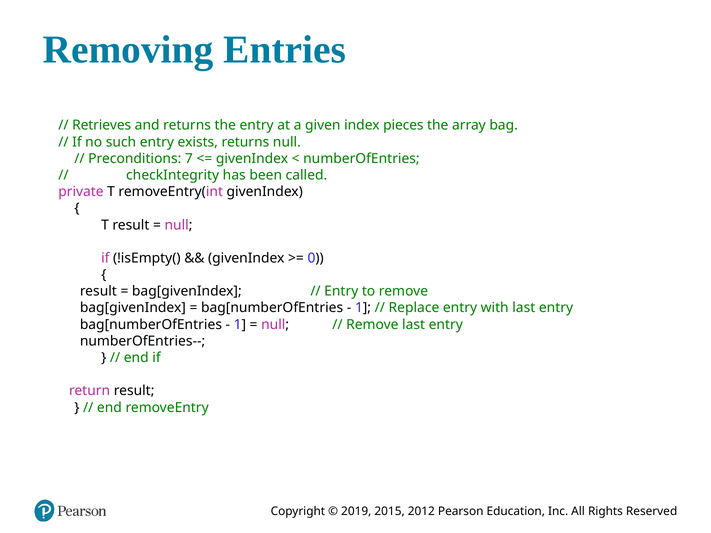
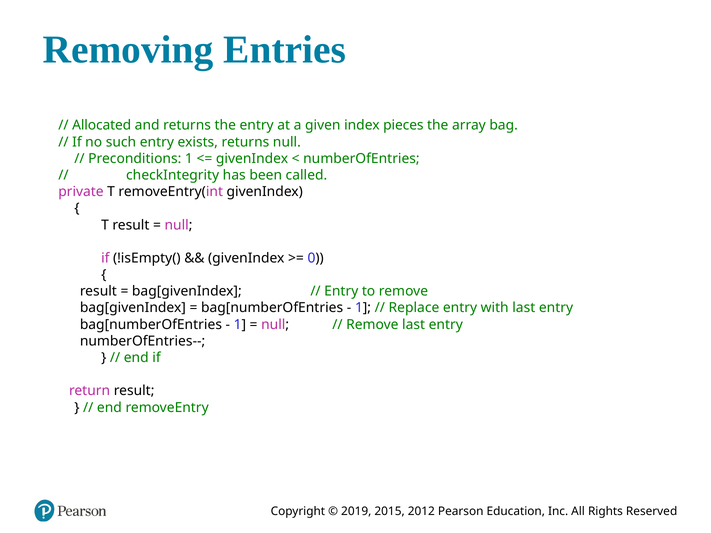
Retrieves: Retrieves -> Allocated (102, 125)
Preconditions 7: 7 -> 1 (189, 159)
